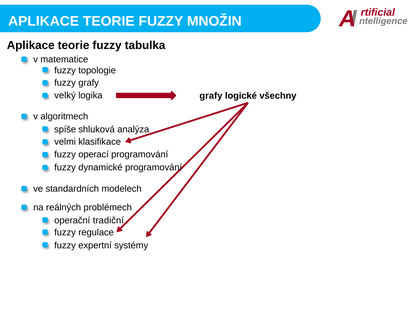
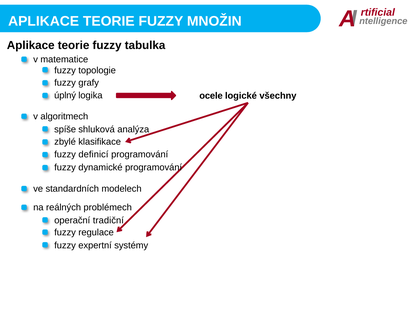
velký: velký -> úplný (65, 95)
grafy: grafy -> ocele (211, 96)
velmi: velmi -> zbylé (65, 142)
operací: operací -> definicí (93, 154)
